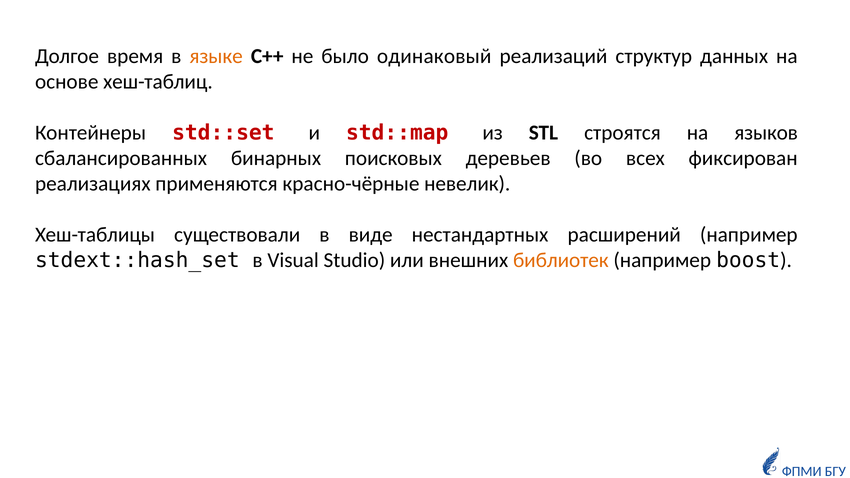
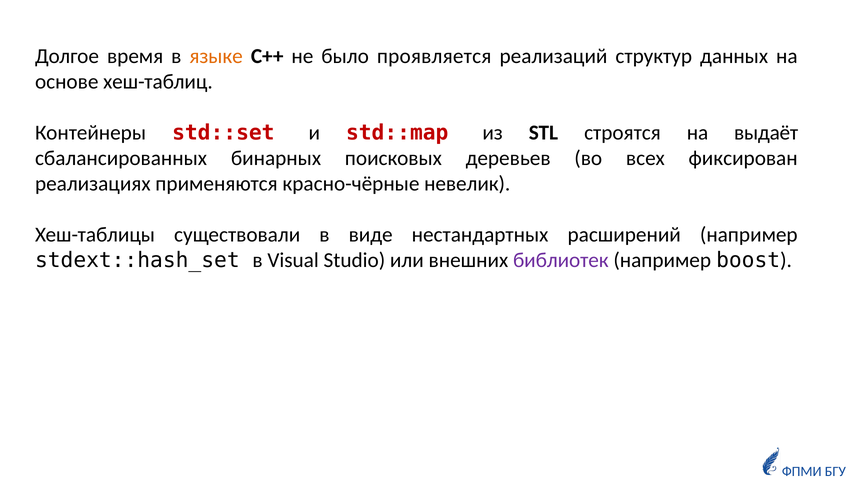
одинаковый: одинаковый -> проявляется (434, 56)
языков: языков -> выдаёт (766, 133)
библиотек colour: orange -> purple (561, 260)
